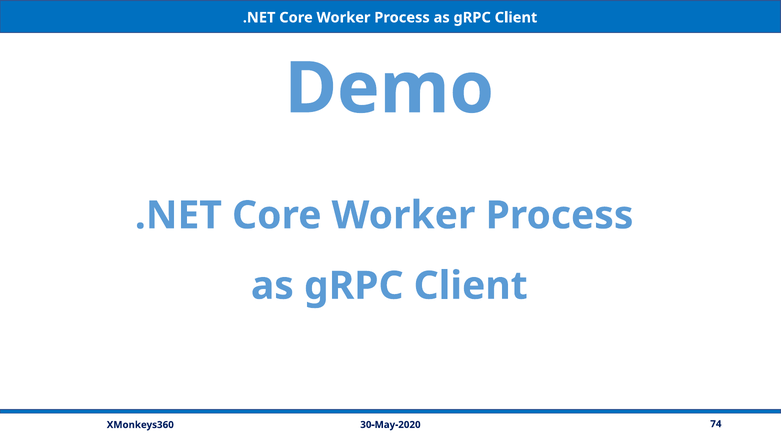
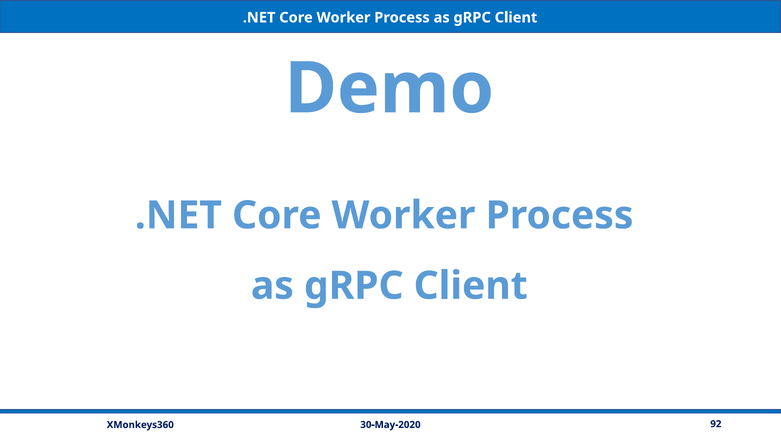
74: 74 -> 92 (716, 423)
